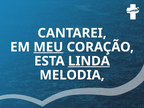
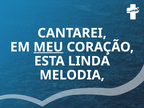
LINDA underline: present -> none (89, 61)
